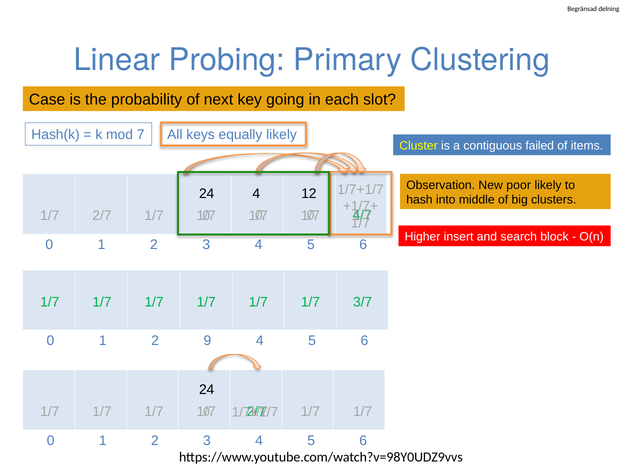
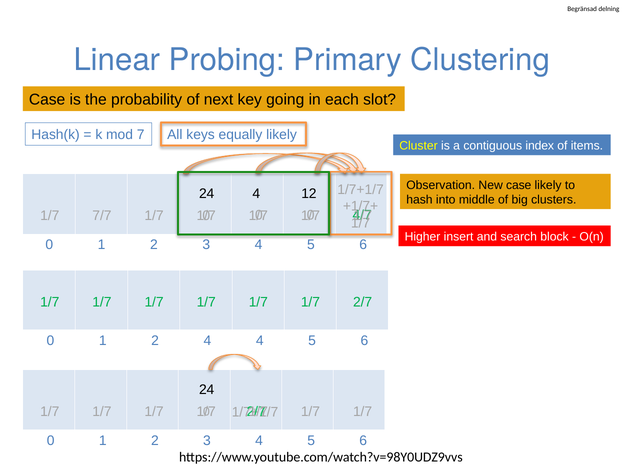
failed: failed -> index (540, 146)
New poor: poor -> case (519, 185)
2/7: 2/7 -> 7/7 (102, 215)
1/7 3/7: 3/7 -> 2/7 (363, 302)
2 9: 9 -> 4 (207, 341)
